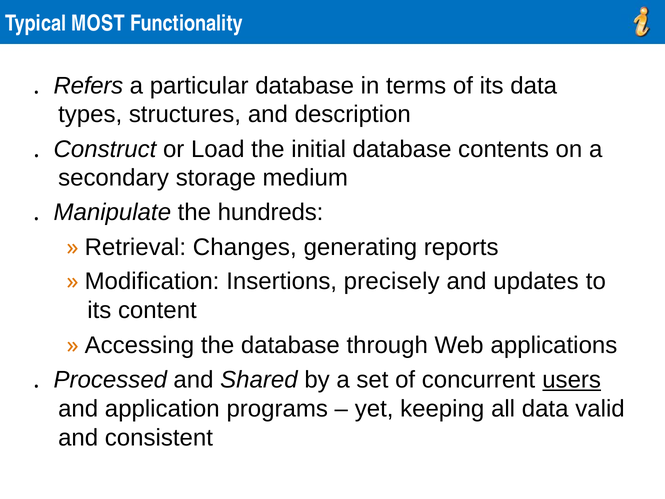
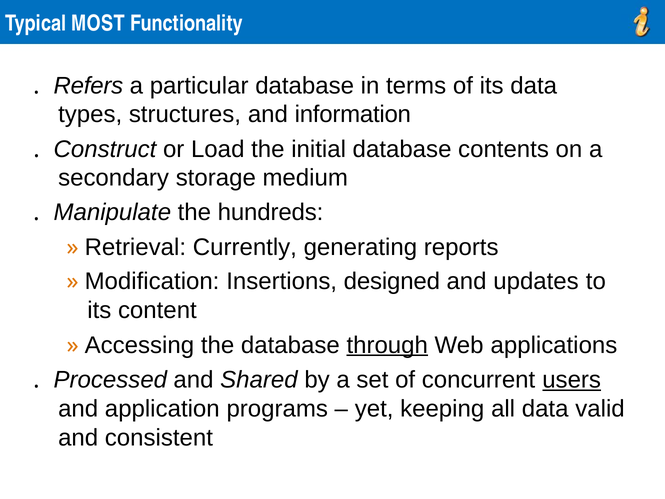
description: description -> information (353, 114)
Changes: Changes -> Currently (245, 247)
precisely: precisely -> designed (392, 281)
through underline: none -> present (387, 345)
